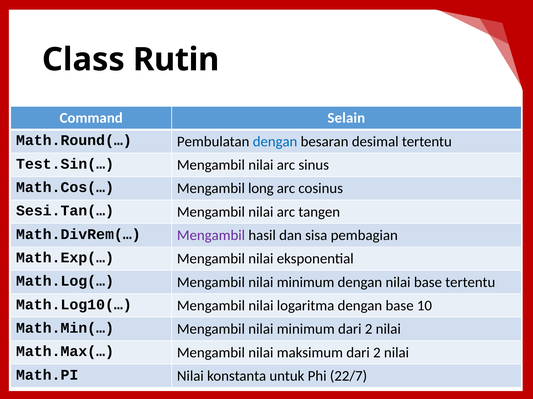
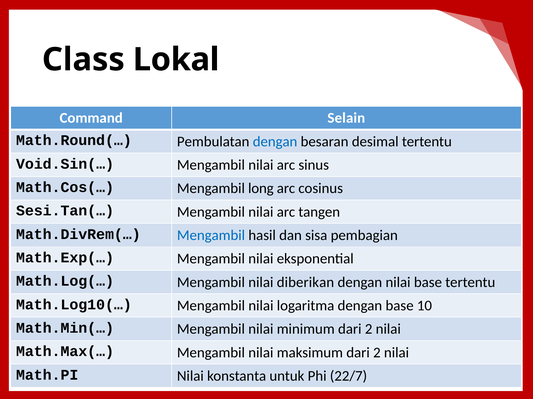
Rutin: Rutin -> Lokal (176, 60)
Test.Sin(…: Test.Sin(… -> Void.Sin(… (65, 164)
Mengambil colour: purple -> blue (211, 236)
Math.Log(… Mengambil nilai minimum: minimum -> diberikan (305, 283)
